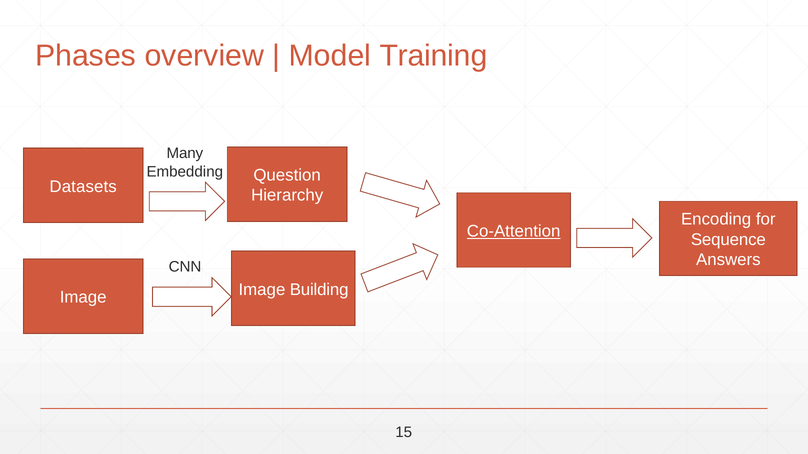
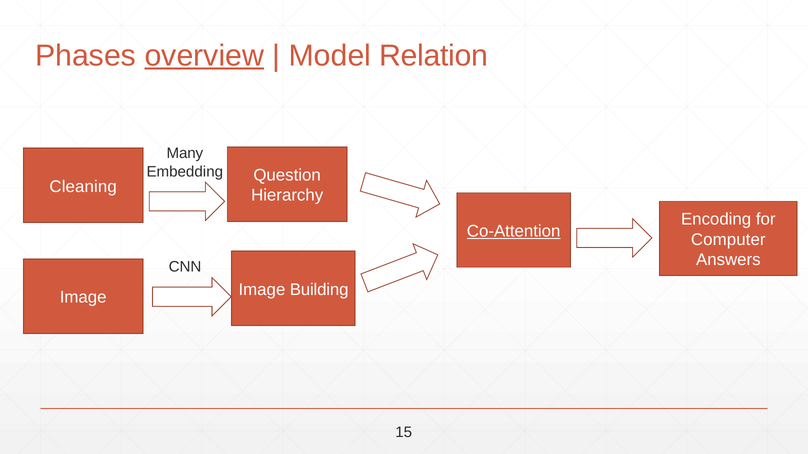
overview underline: none -> present (204, 56)
Training: Training -> Relation (434, 56)
Datasets: Datasets -> Cleaning (83, 187)
Sequence: Sequence -> Computer (728, 240)
